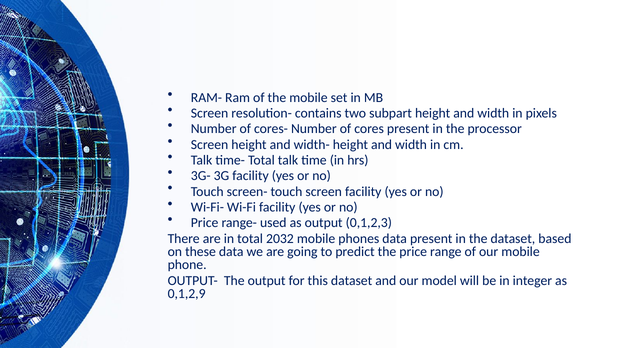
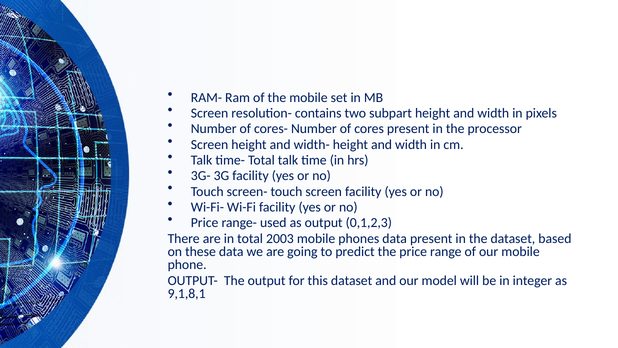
2032: 2032 -> 2003 (280, 238)
0,1,2,9: 0,1,2,9 -> 9,1,8,1 (187, 293)
